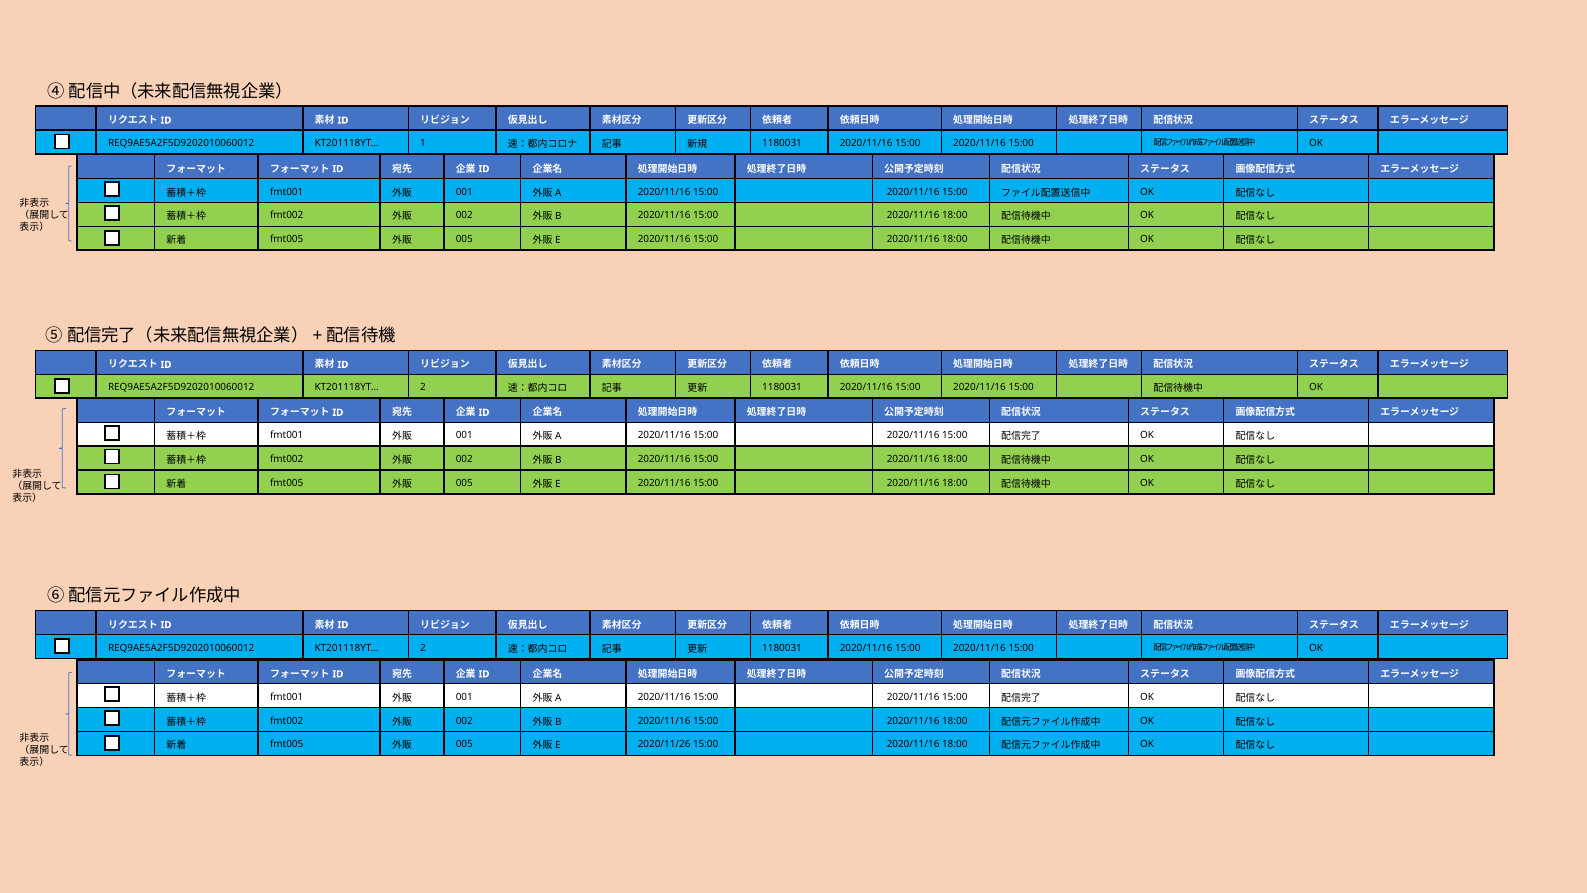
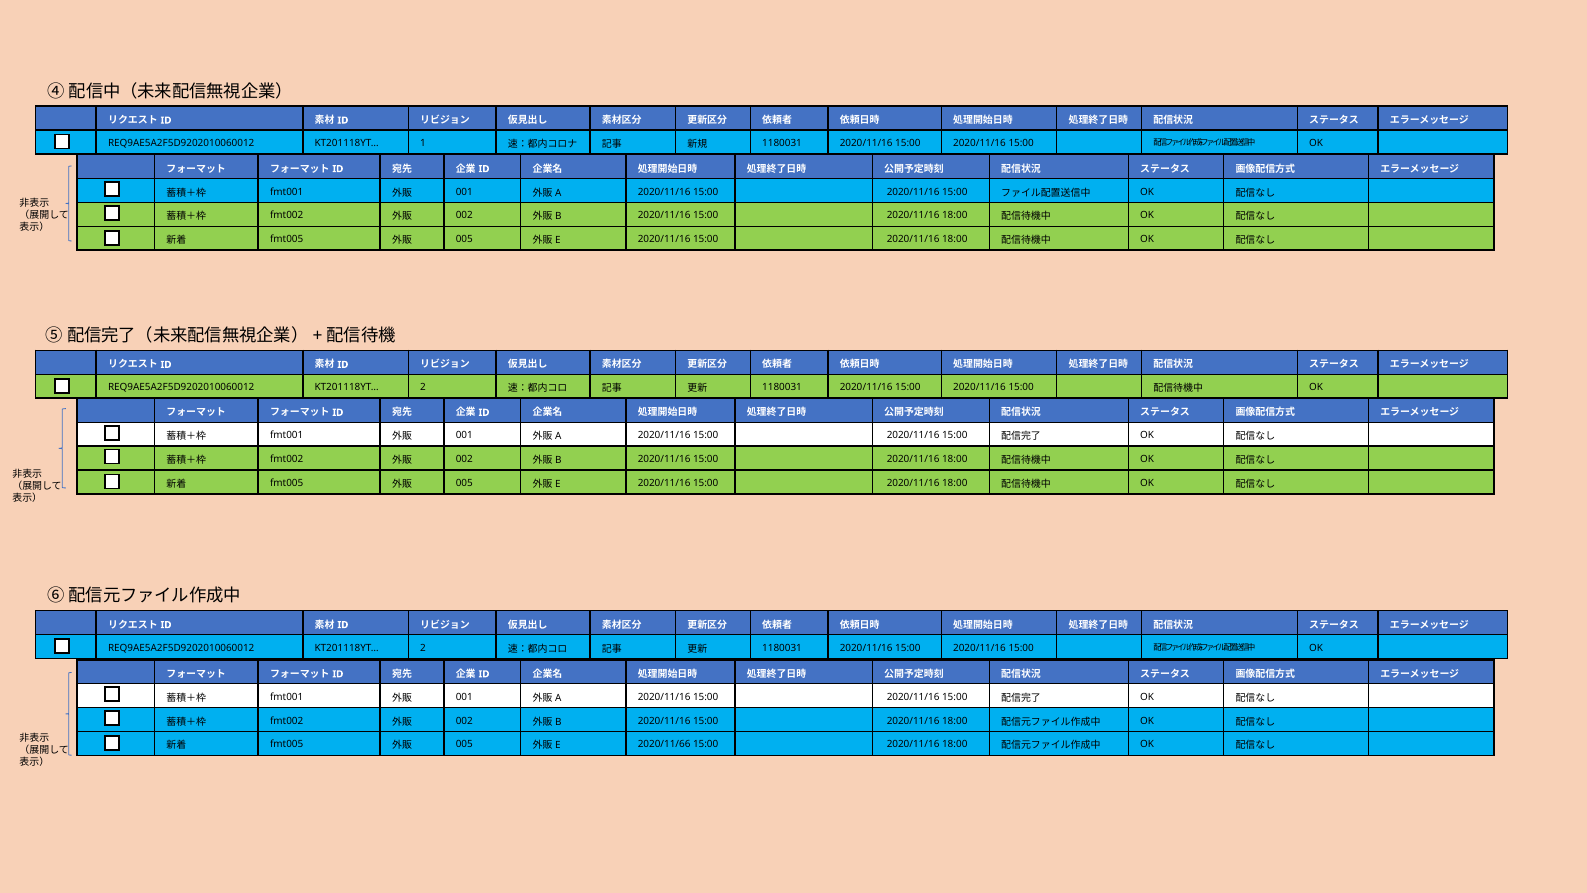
2020/11/26: 2020/11/26 -> 2020/11/66 (664, 744)
